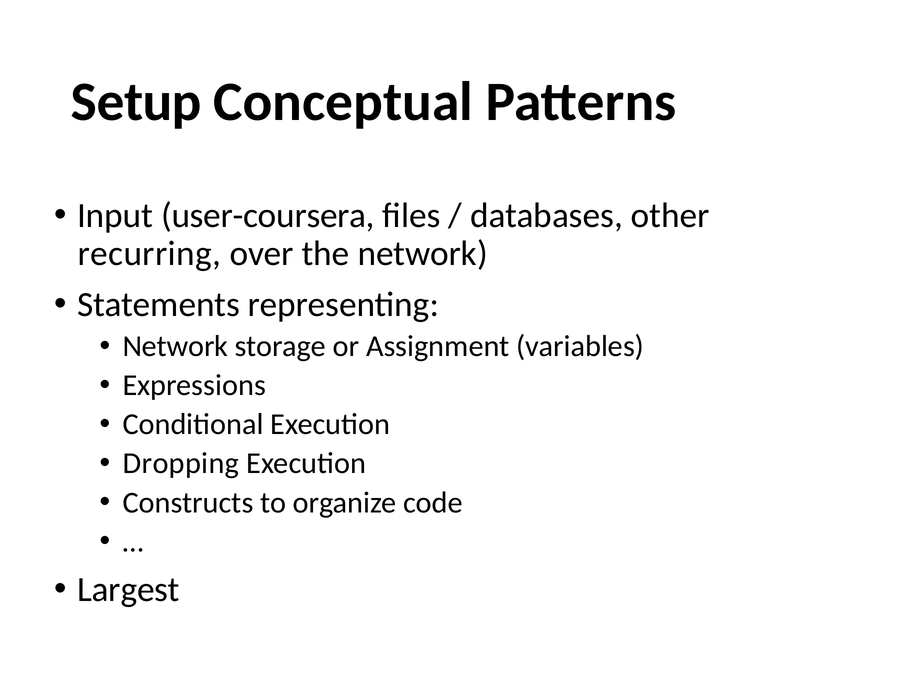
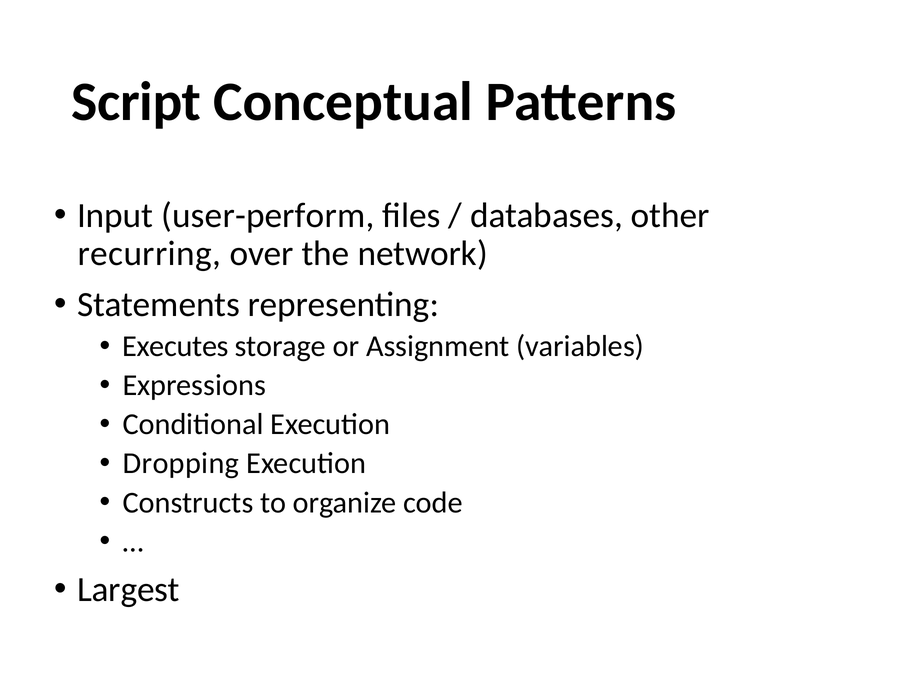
Setup: Setup -> Script (136, 102)
user-coursera: user-coursera -> user-perform (268, 216)
Network: Network -> Executes (175, 346)
